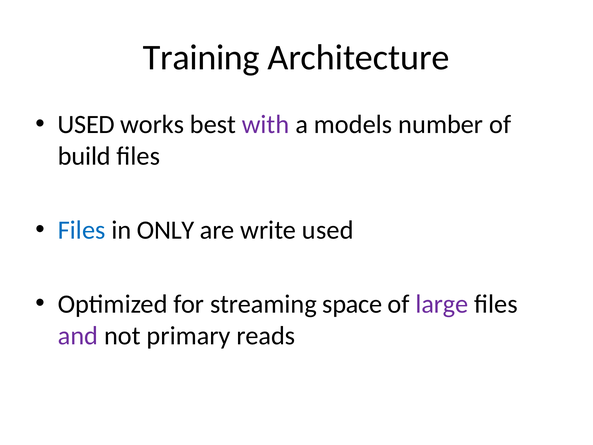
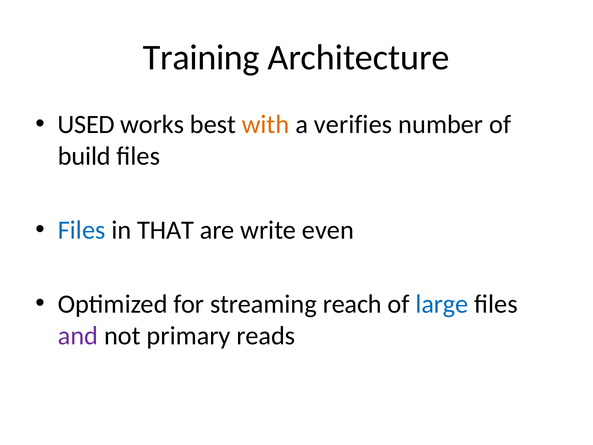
with colour: purple -> orange (266, 124)
models: models -> verifies (353, 124)
ONLY: ONLY -> THAT (166, 230)
write used: used -> even (328, 230)
space: space -> reach (352, 304)
large colour: purple -> blue (442, 304)
